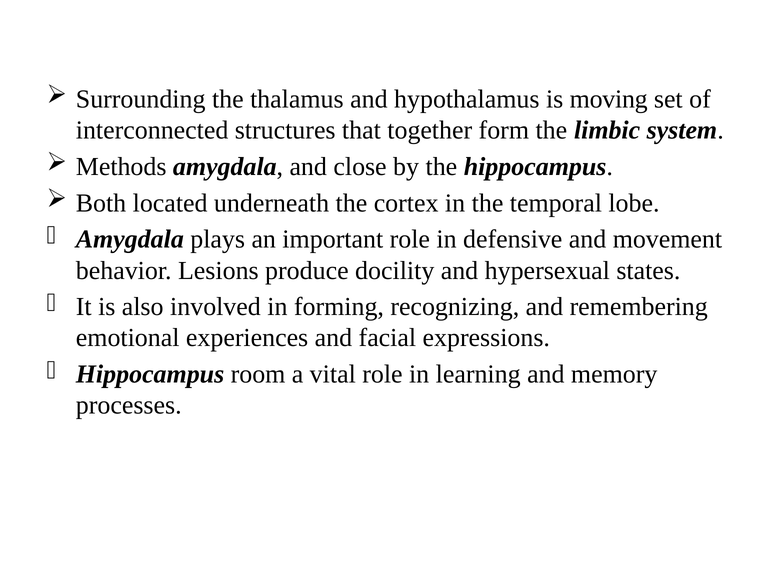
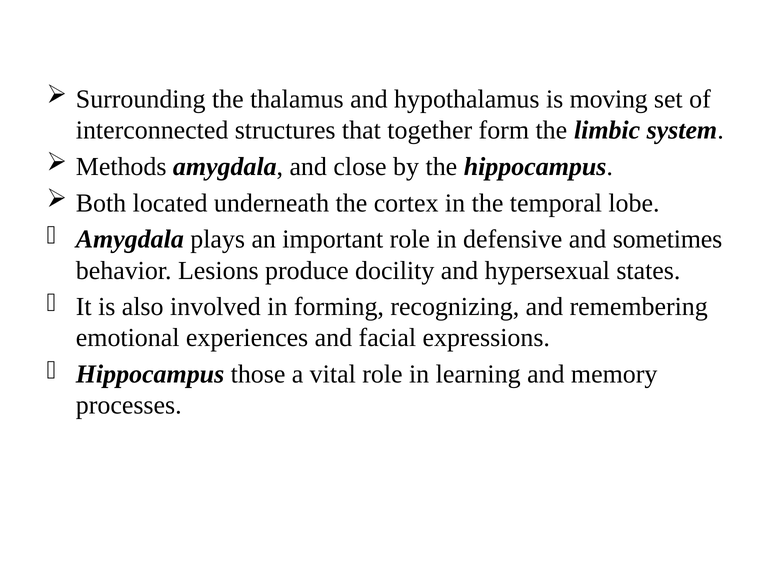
movement: movement -> sometimes (668, 239)
room: room -> those (258, 374)
